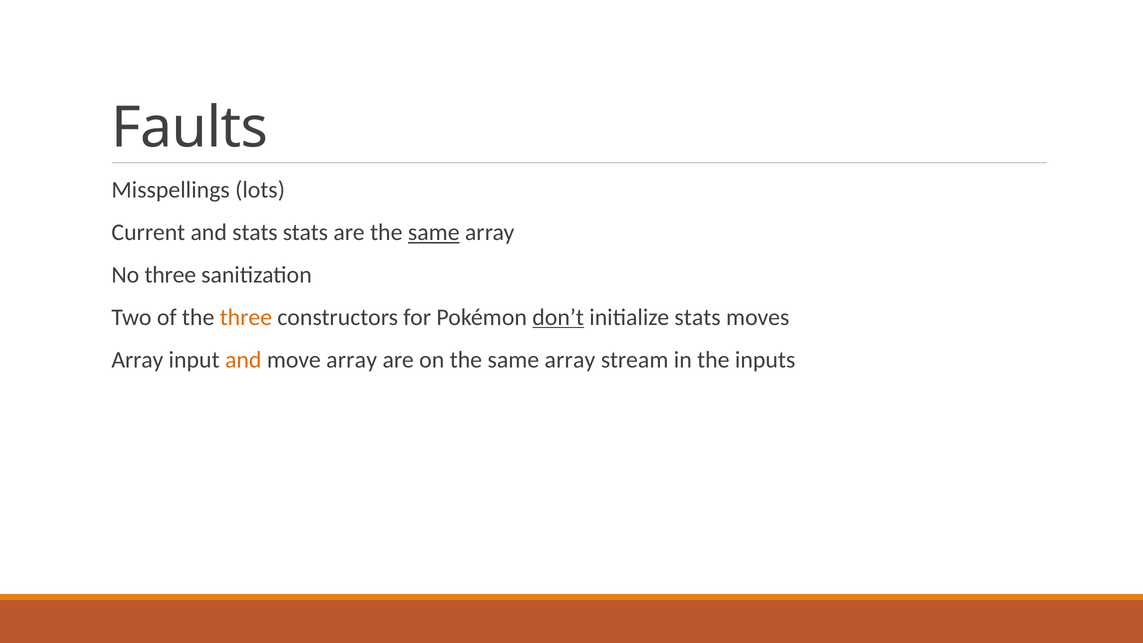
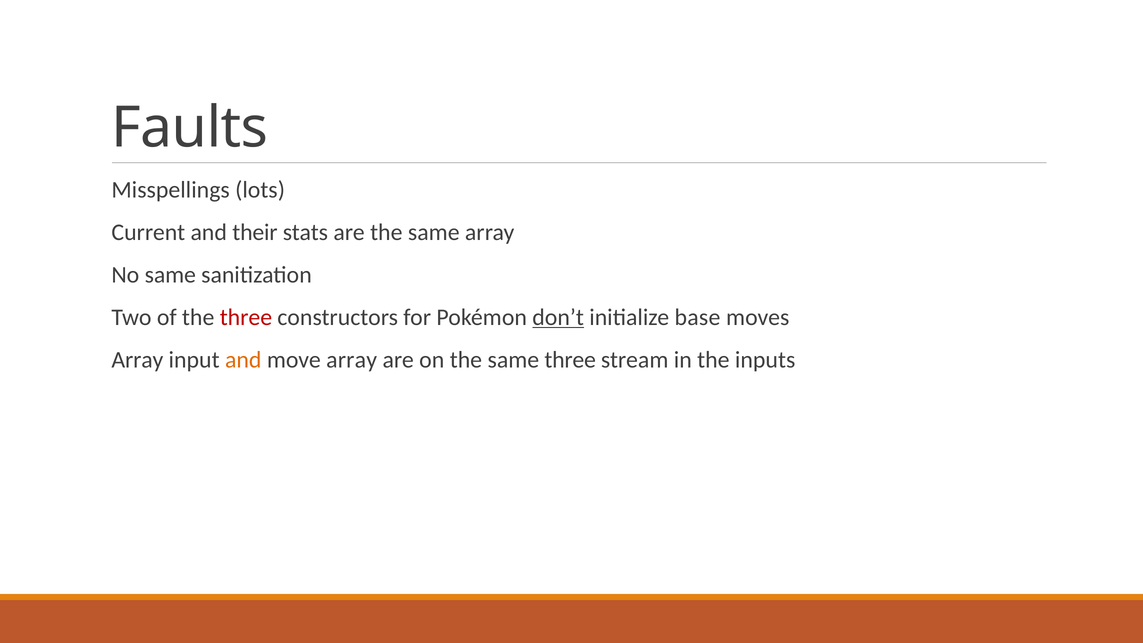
and stats: stats -> their (255, 232)
same underline: present -> none (434, 232)
No three: three -> same (170, 275)
three colour: orange -> red (246, 317)
initialize stats: stats -> base (697, 317)
on the same array: array -> three (570, 360)
